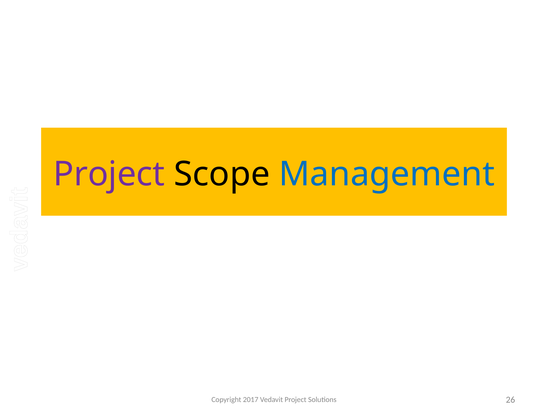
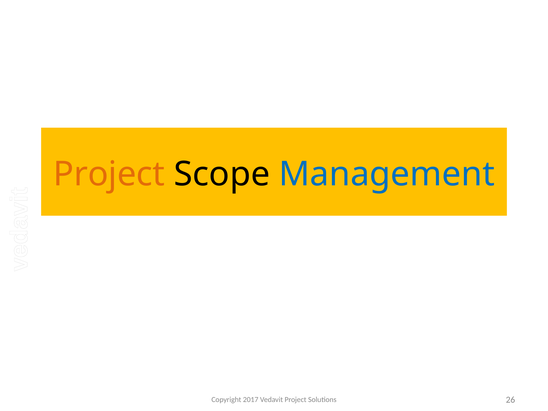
Project colour: purple -> orange (109, 174)
